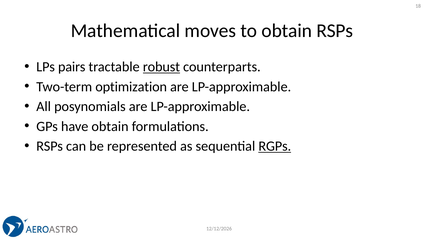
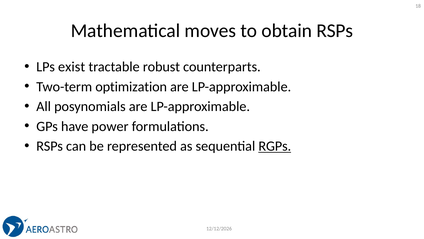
pairs: pairs -> exist (72, 67)
robust underline: present -> none (161, 67)
have obtain: obtain -> power (110, 126)
